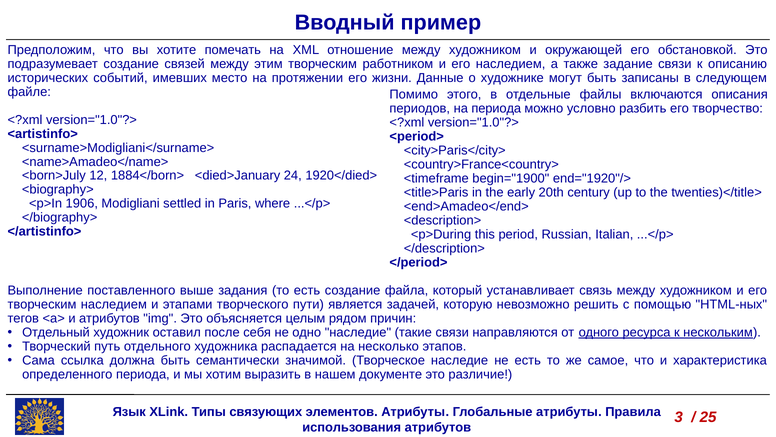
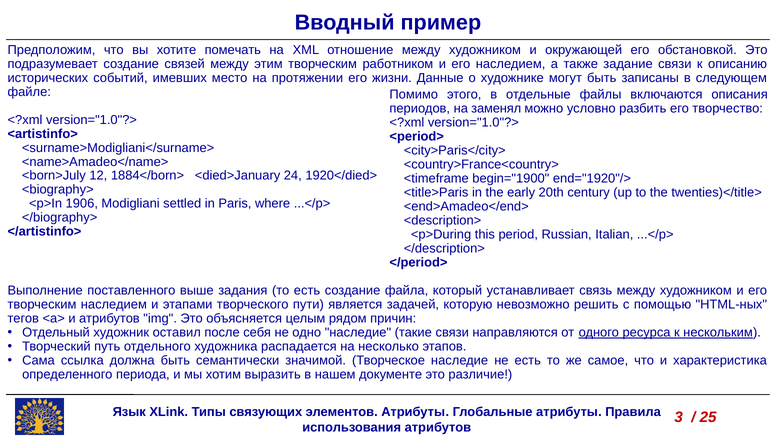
на периода: периода -> заменял (496, 109)
